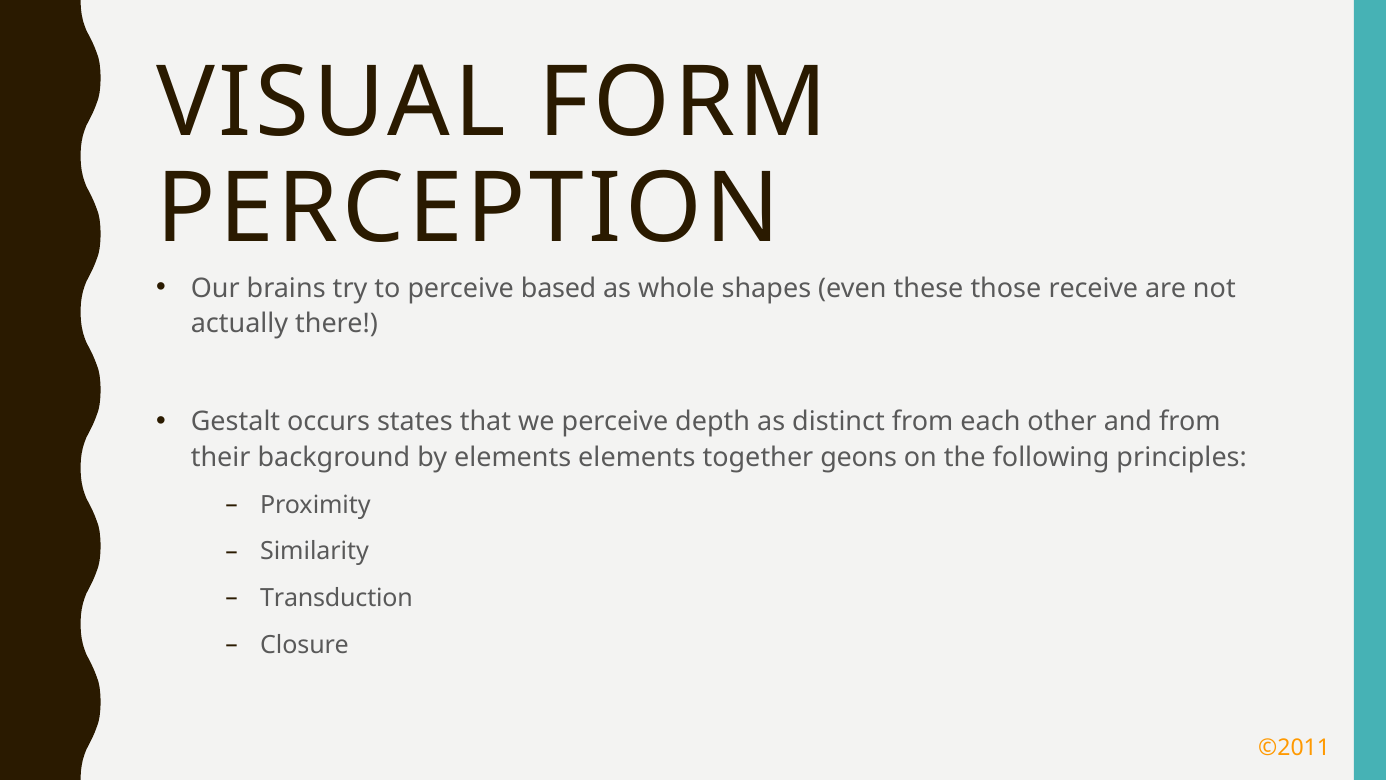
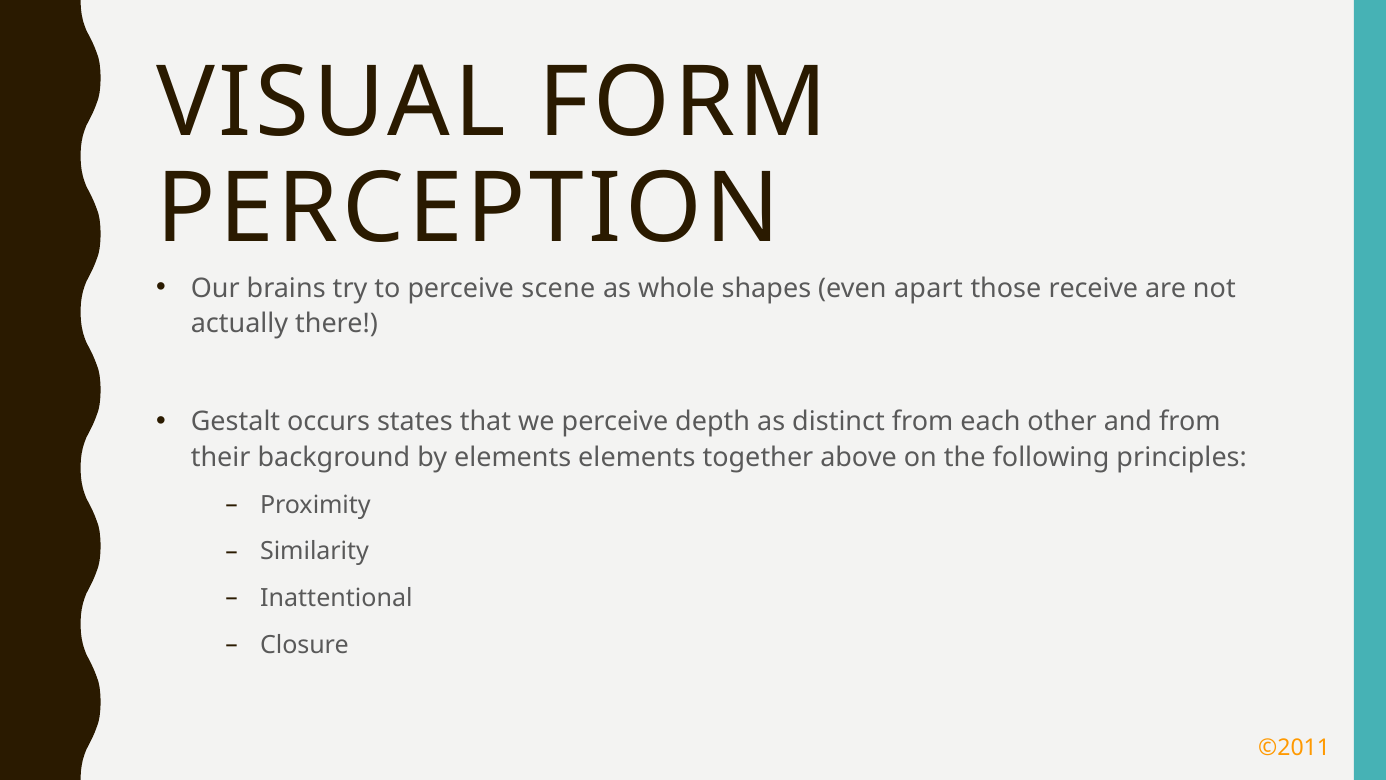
based: based -> scene (558, 288)
these: these -> apart (928, 288)
geons: geons -> above (859, 457)
Transduction: Transduction -> Inattentional (336, 598)
